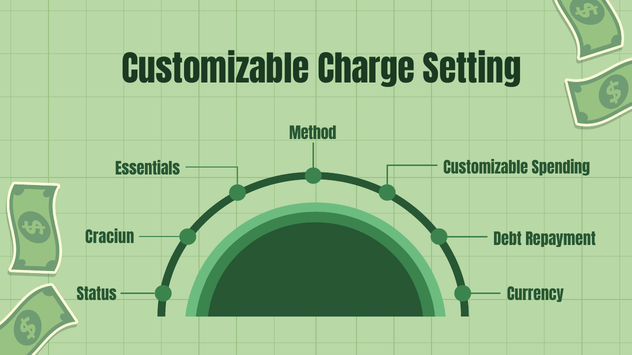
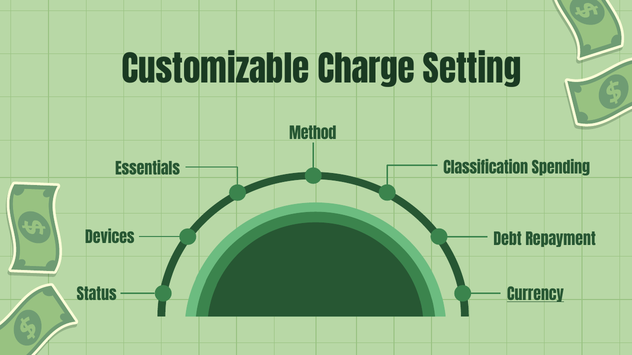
Essentials Customizable: Customizable -> Classification (486, 169)
Craciun: Craciun -> Devices (110, 239)
Currency underline: none -> present (535, 295)
